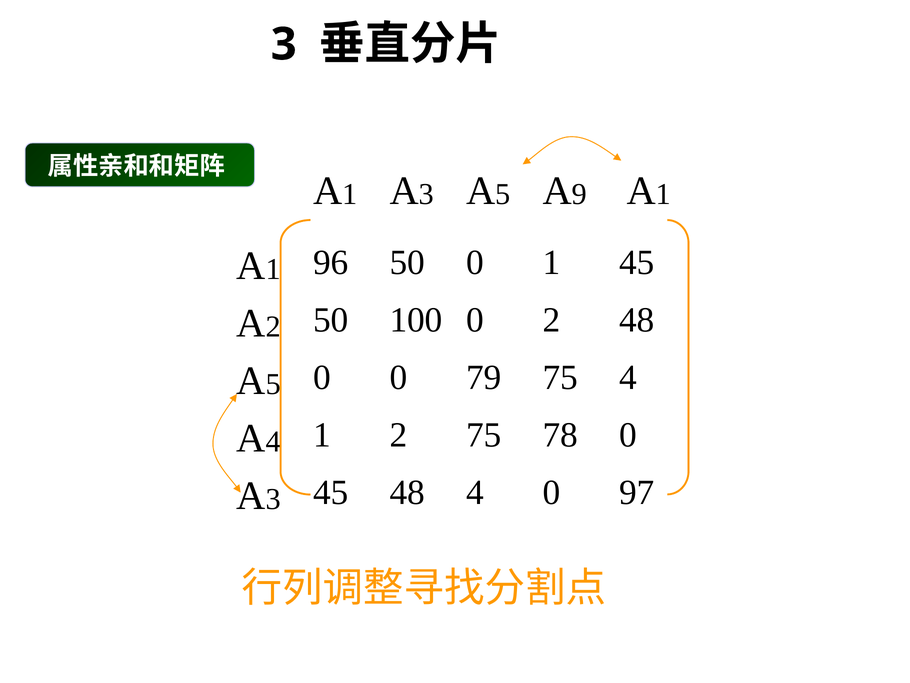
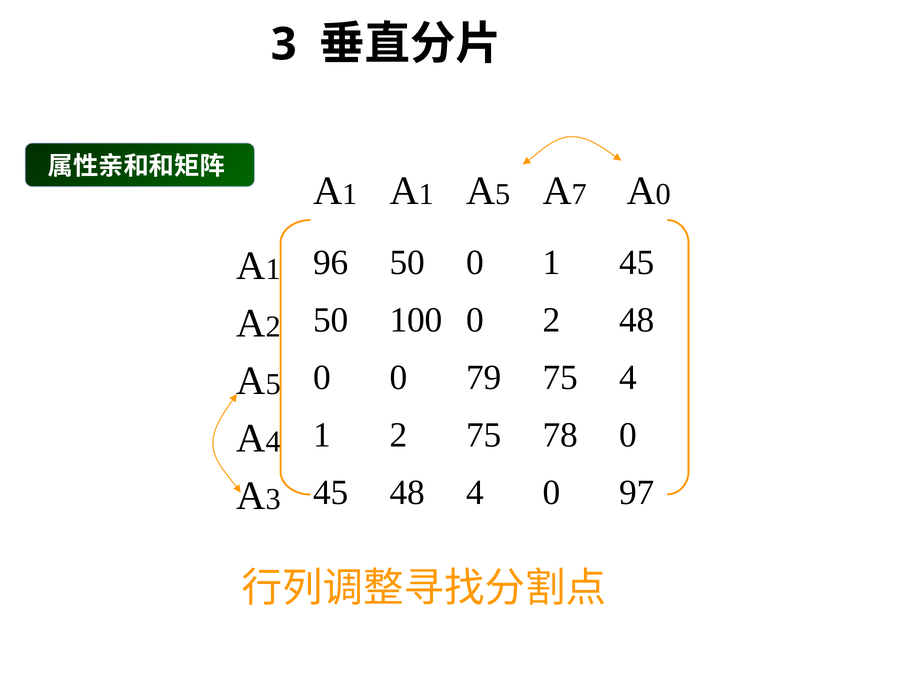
3: 3 -> 1 (426, 194)
9: 9 -> 7 (579, 194)
1: 1 -> 0 (664, 194)
